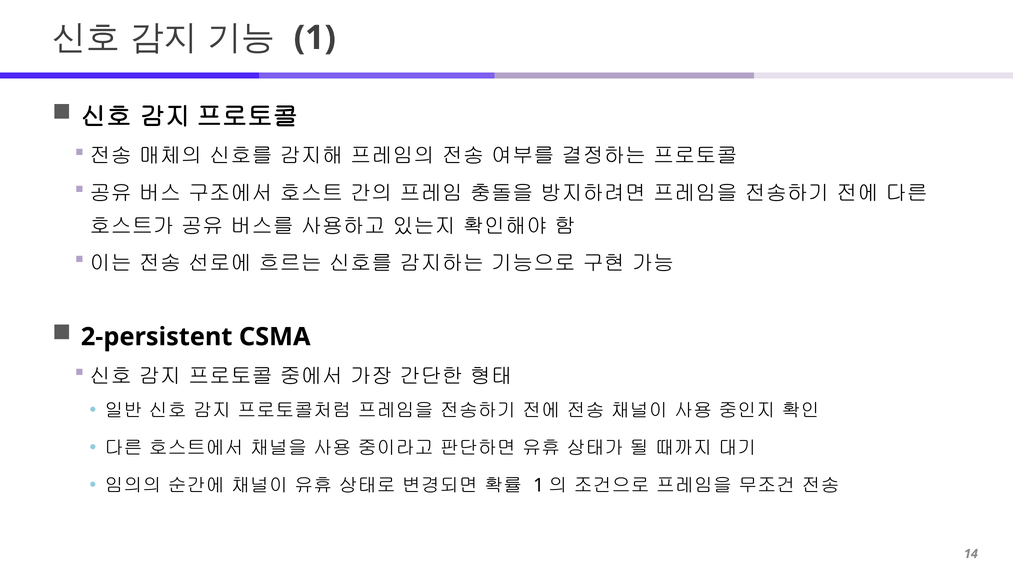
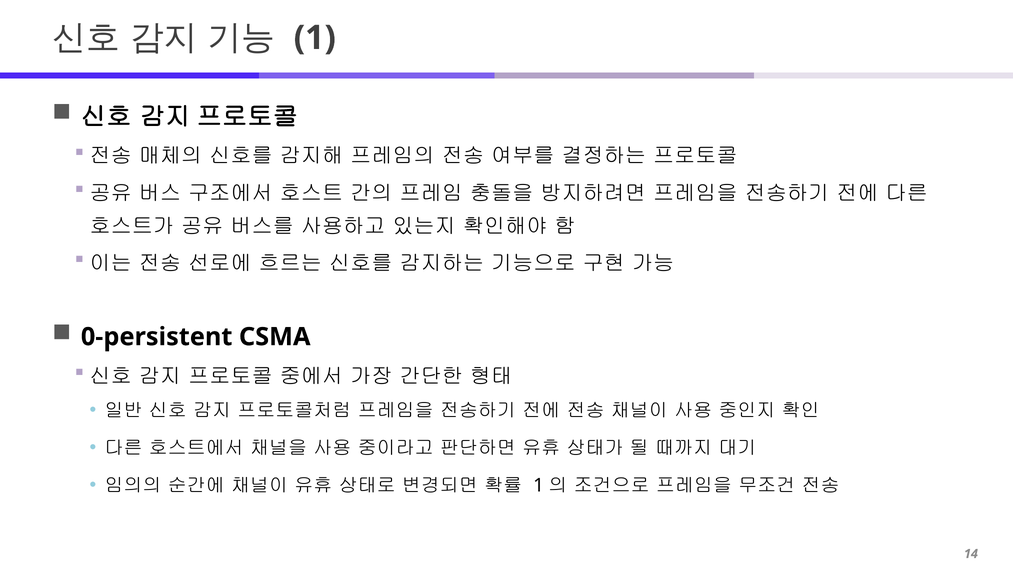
2-persistent: 2-persistent -> 0-persistent (157, 337)
